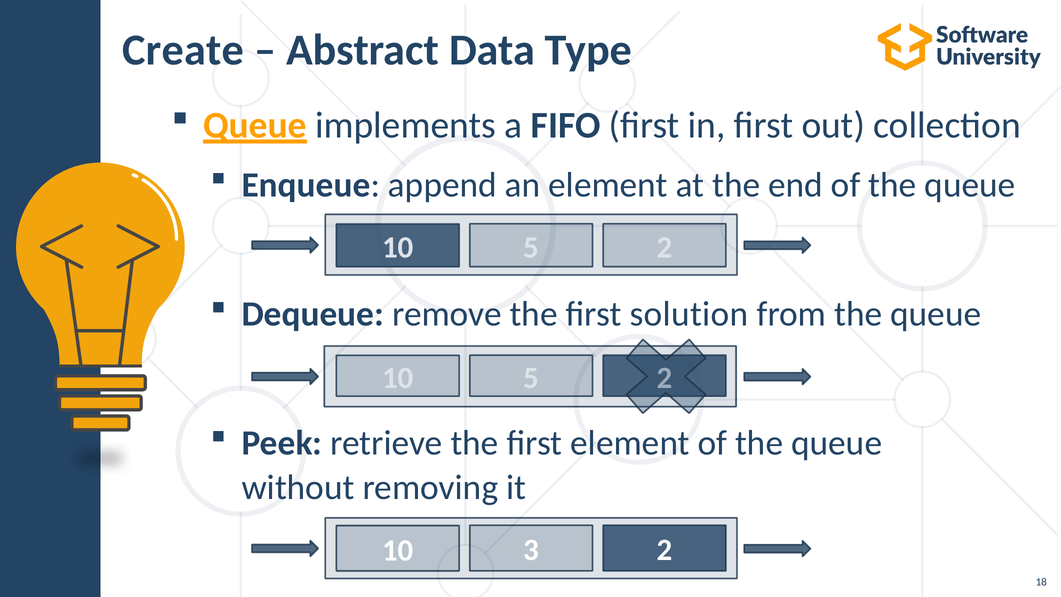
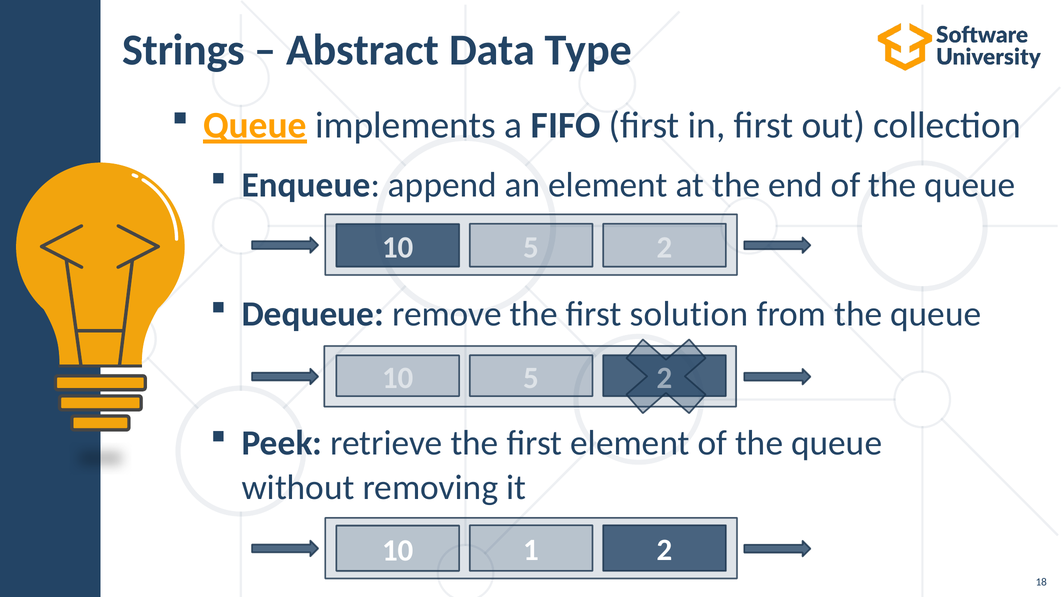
Create: Create -> Strings (183, 50)
3: 3 -> 1 (531, 550)
